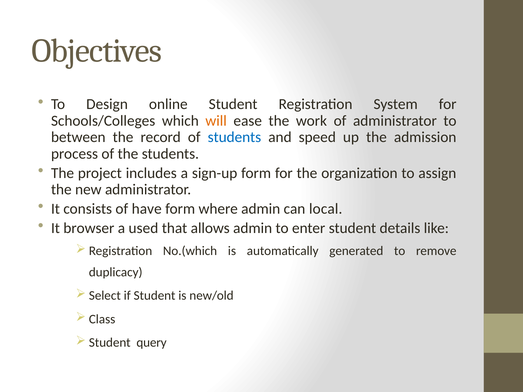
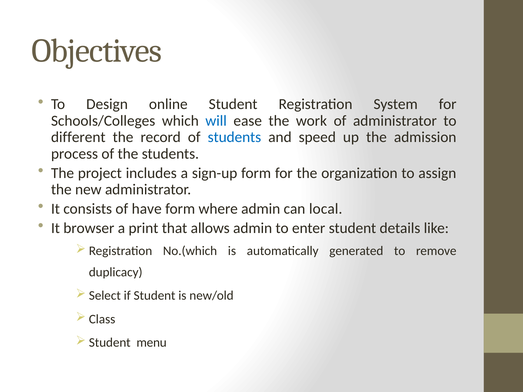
will colour: orange -> blue (216, 121)
between: between -> different (78, 137)
used: used -> print (143, 228)
query: query -> menu (152, 343)
